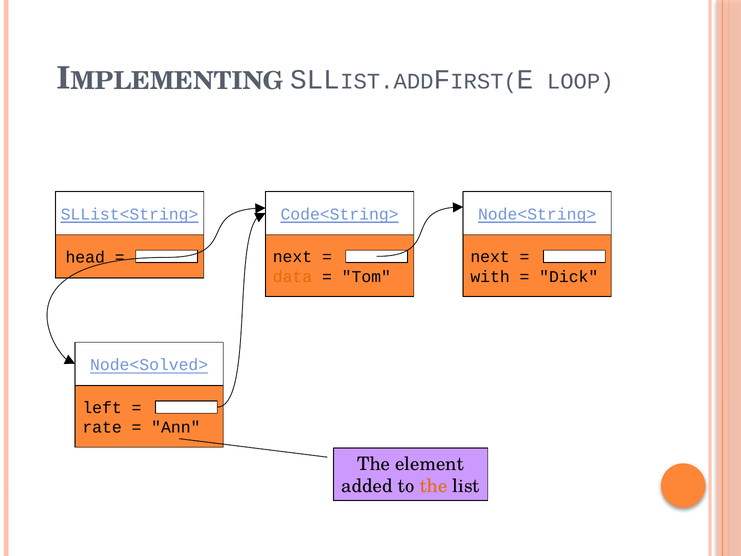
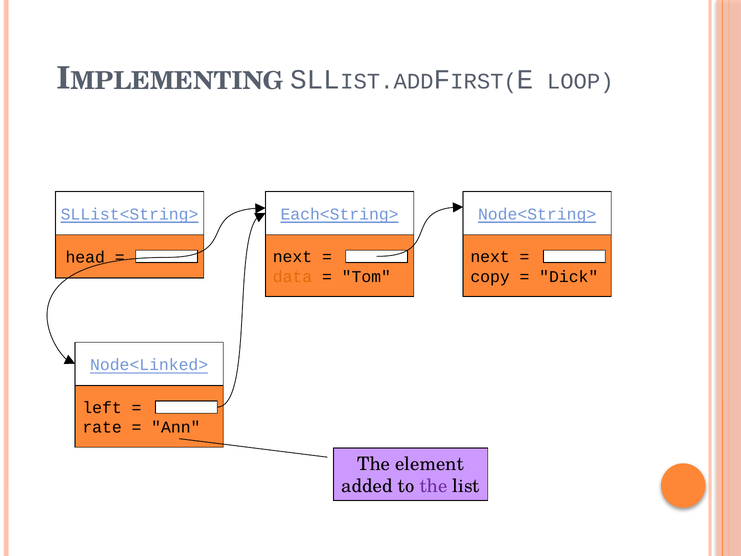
Code<String>: Code<String> -> Each<String> (340, 214)
with: with -> copy (490, 277)
Node<Solved>: Node<Solved> -> Node<Linked> (149, 365)
the colour: orange -> purple (434, 486)
